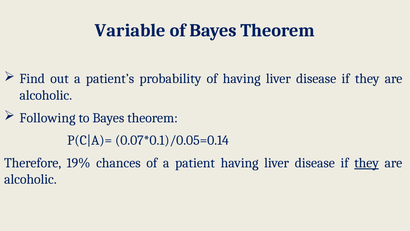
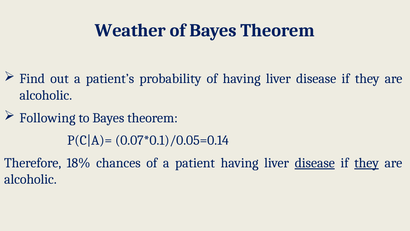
Variable: Variable -> Weather (130, 30)
19%: 19% -> 18% (78, 163)
disease underline: none -> present (315, 163)
